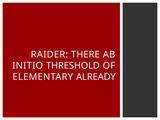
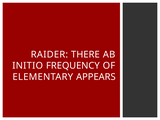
THRESHOLD: THRESHOLD -> FREQUENCY (73, 66)
ALREADY: ALREADY -> APPEARS (96, 77)
